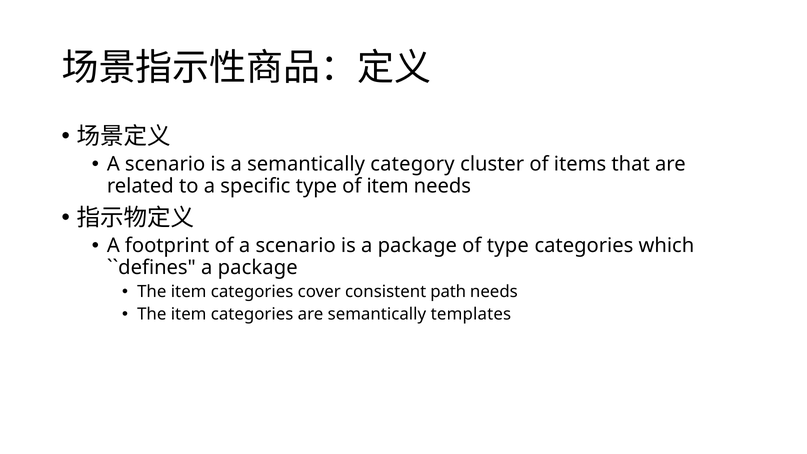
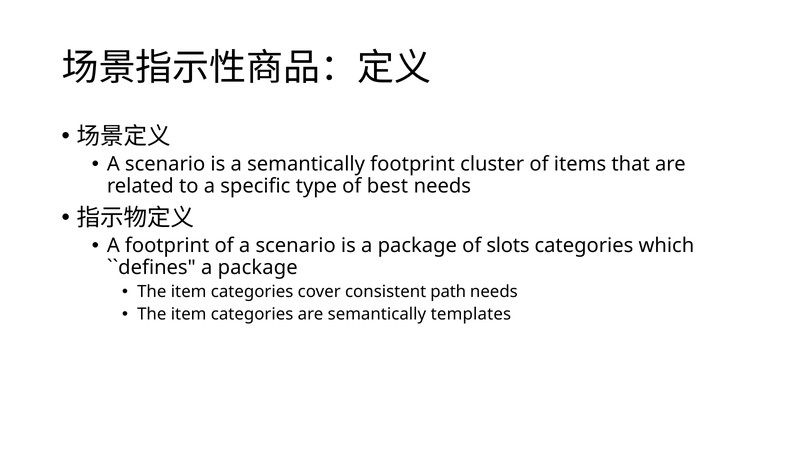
semantically category: category -> footprint (413, 164)
of item: item -> best (387, 186)
of type: type -> slots (508, 246)
